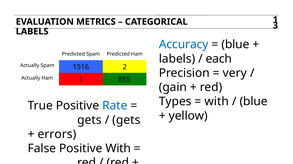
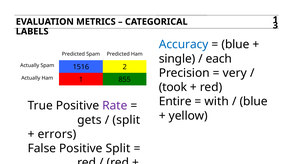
labels: labels -> single (177, 59)
gain: gain -> took (173, 87)
Types: Types -> Entire (175, 102)
Rate colour: blue -> purple (115, 106)
gets: gets -> split (126, 120)
Positive With: With -> Split (118, 149)
